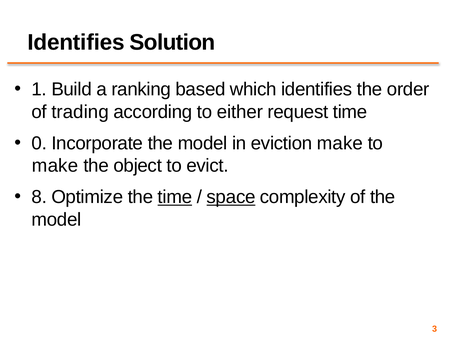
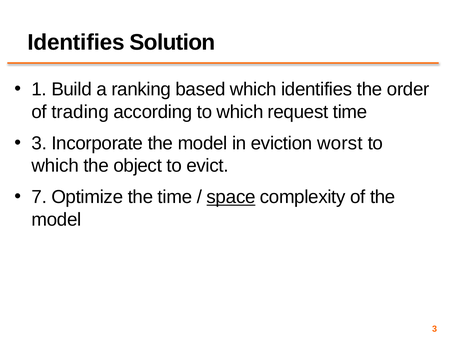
according to either: either -> which (240, 112)
0: 0 -> 3 (39, 143)
eviction make: make -> worst (340, 143)
make: make -> which (55, 166)
8: 8 -> 7 (39, 197)
time underline: present -> none (175, 197)
